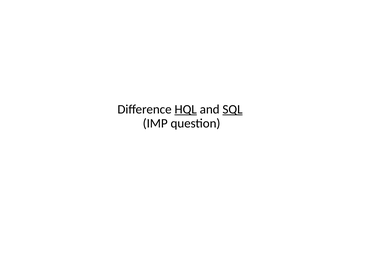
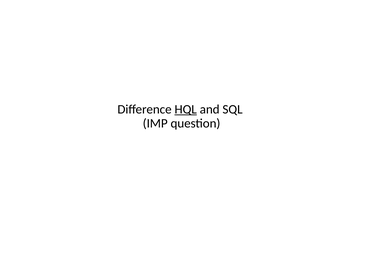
SQL underline: present -> none (233, 110)
